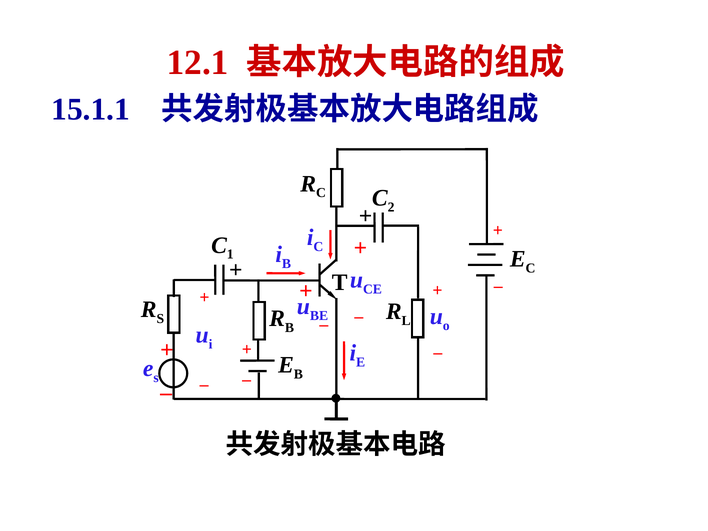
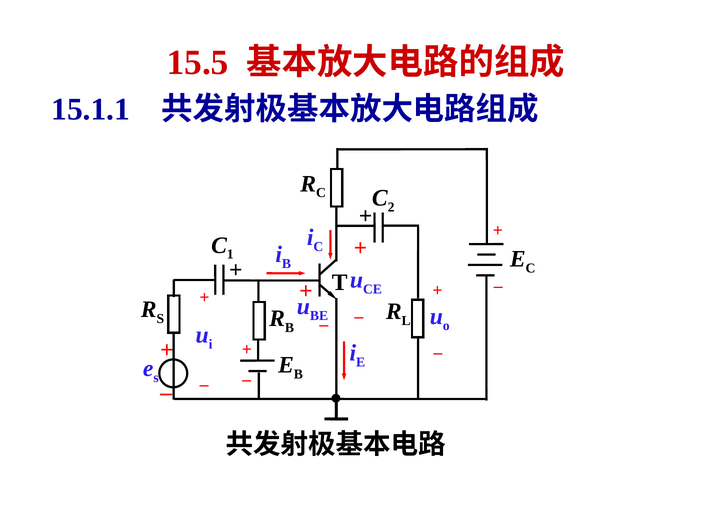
12.1: 12.1 -> 15.5 (198, 63)
